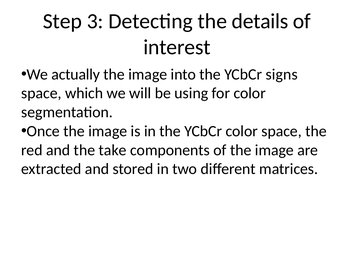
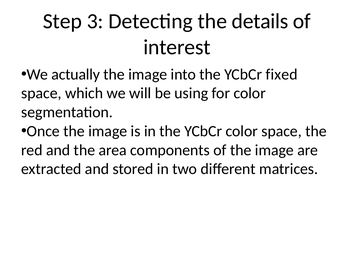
signs: signs -> fixed (282, 74)
take: take -> area (113, 150)
